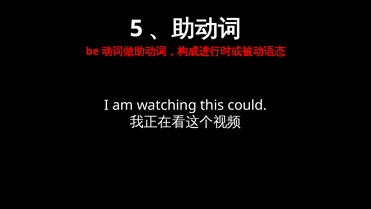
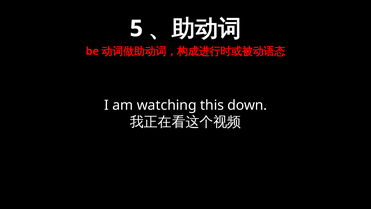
could: could -> down (247, 105)
